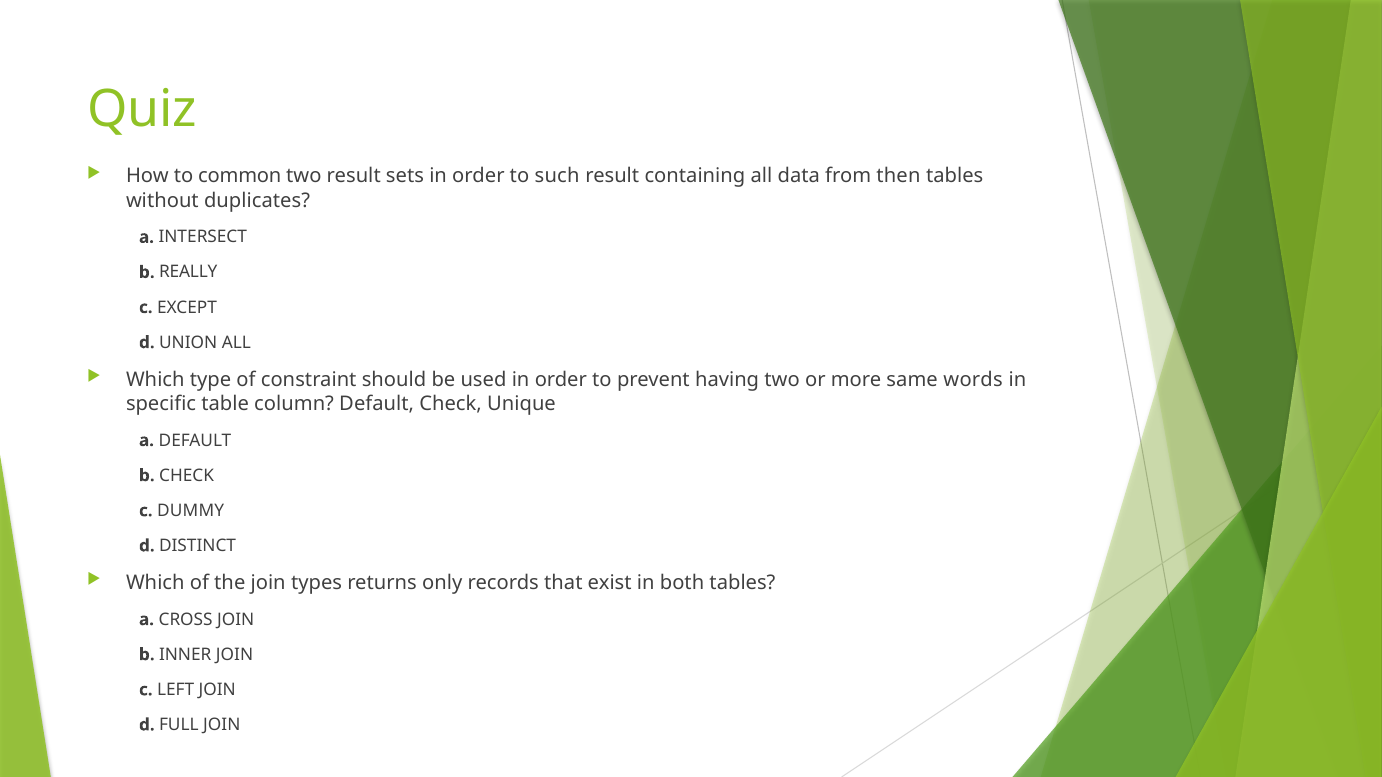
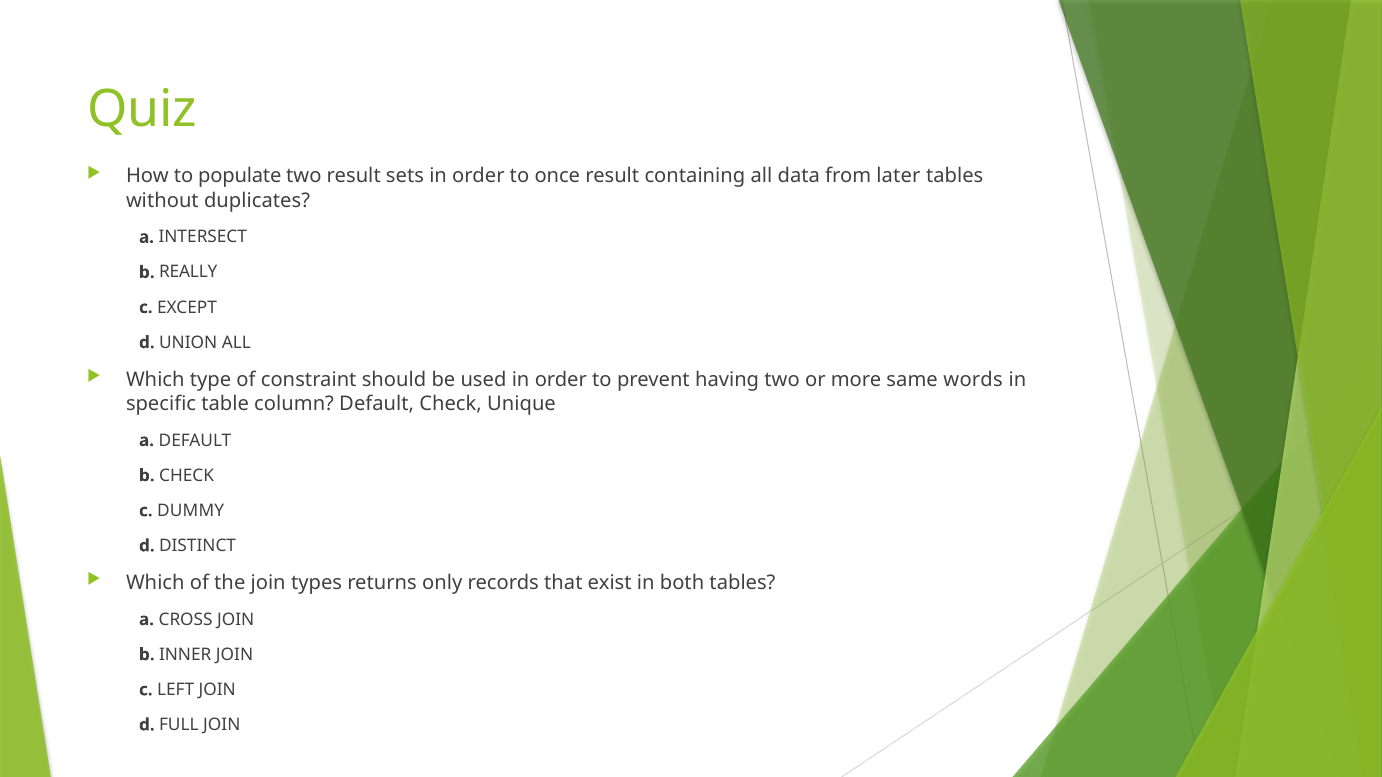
common: common -> populate (240, 176)
such: such -> once (557, 176)
then: then -> later (898, 176)
